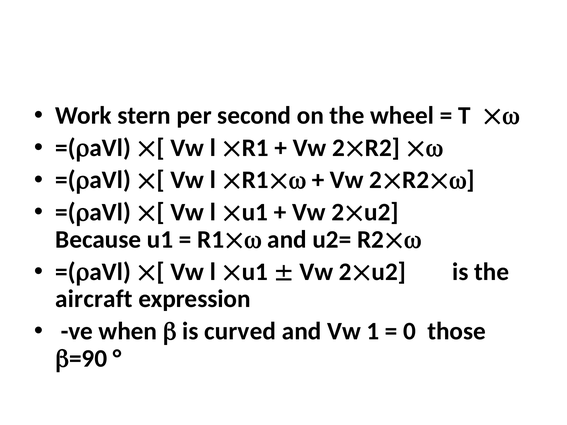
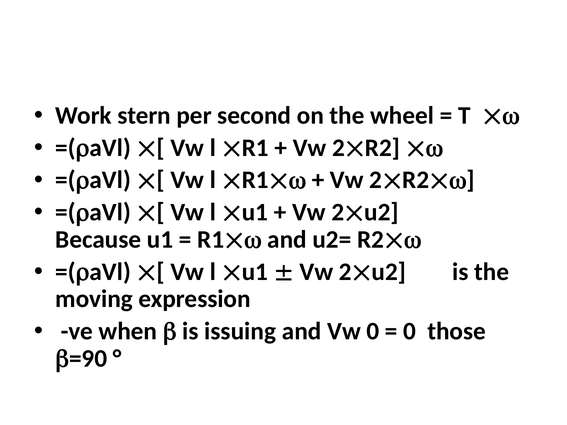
aircraft: aircraft -> moving (94, 299)
curved: curved -> issuing (240, 331)
Vw 1: 1 -> 0 (373, 331)
